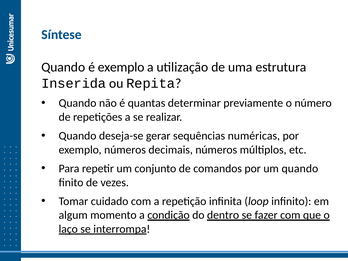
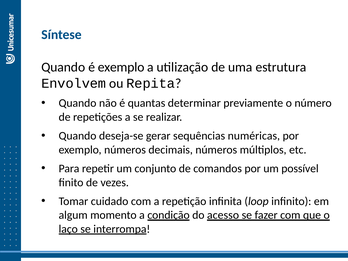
Inserida: Inserida -> Envolvem (74, 83)
um quando: quando -> possível (300, 169)
dentro: dentro -> acesso (223, 215)
